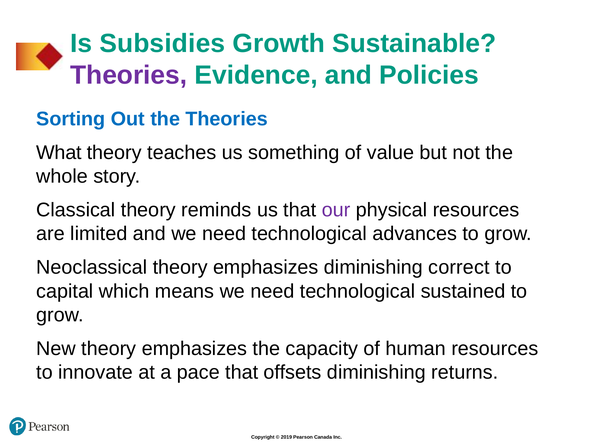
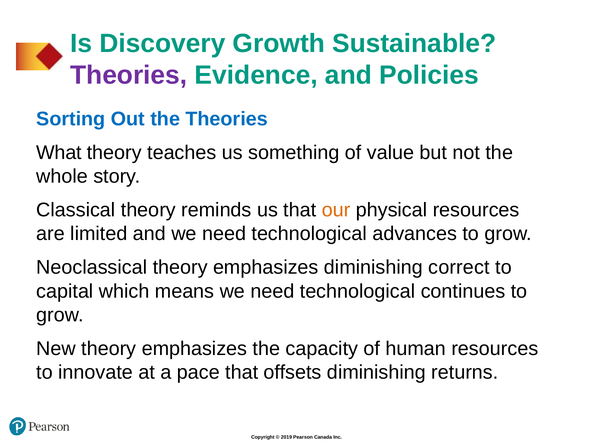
Subsidies: Subsidies -> Discovery (162, 43)
our colour: purple -> orange (336, 210)
sustained: sustained -> continues (463, 291)
